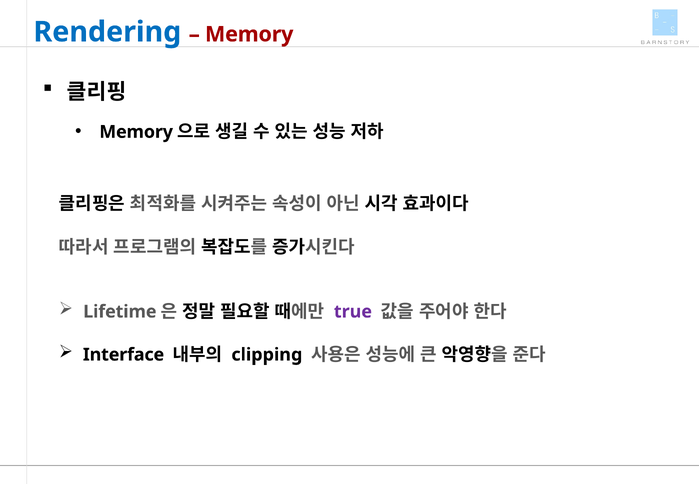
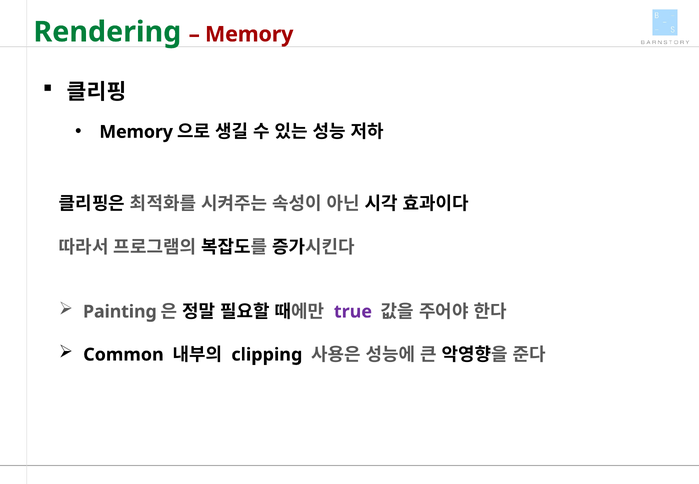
Rendering colour: blue -> green (107, 32)
Lifetime: Lifetime -> Painting (120, 312)
Interface: Interface -> Common (123, 355)
